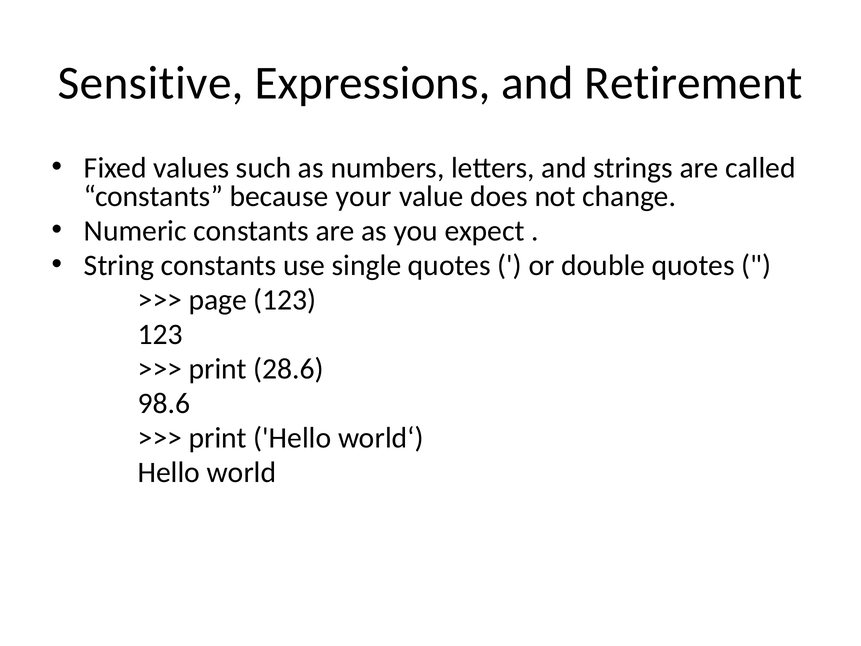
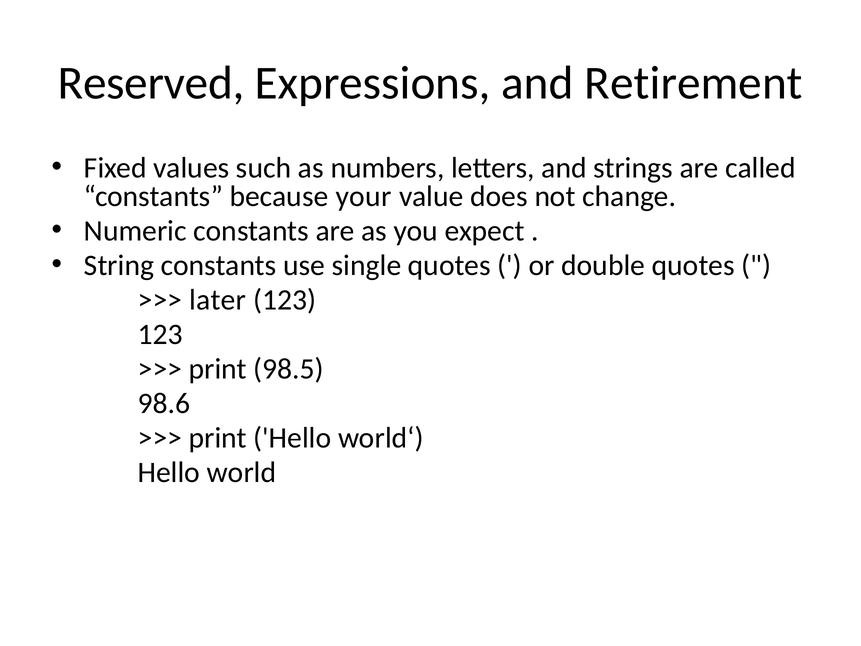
Sensitive: Sensitive -> Reserved (151, 83)
page: page -> later (218, 300)
28.6: 28.6 -> 98.5 (289, 369)
